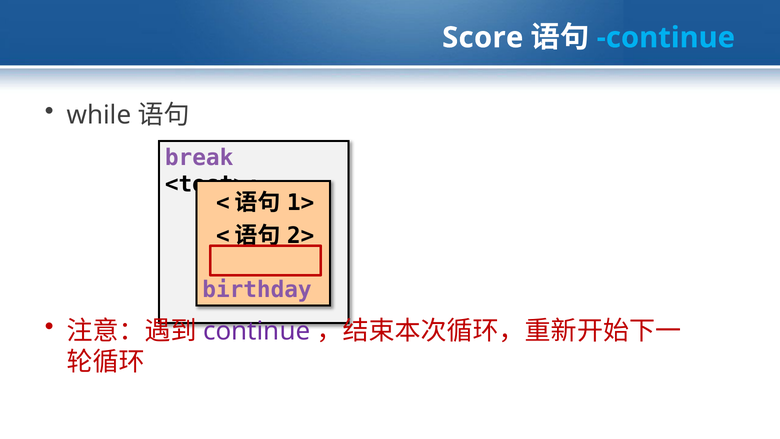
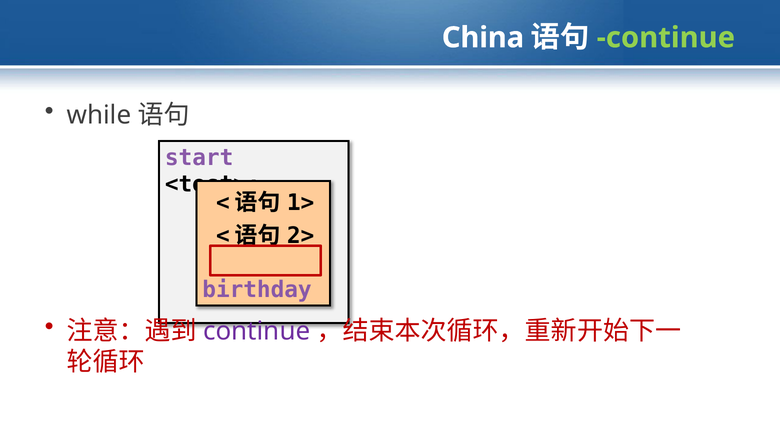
Score: Score -> China (483, 38)
continue colour: light blue -> light green (666, 38)
break: break -> start (199, 158)
